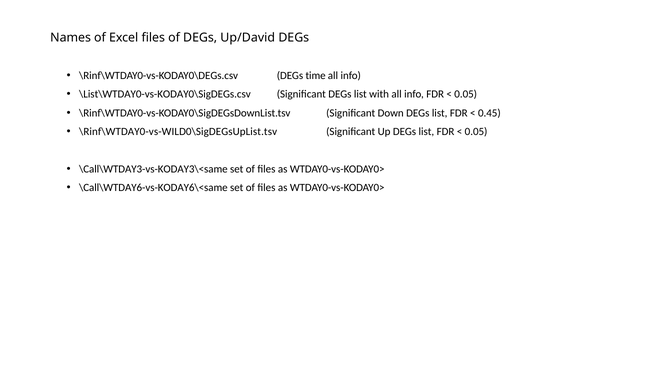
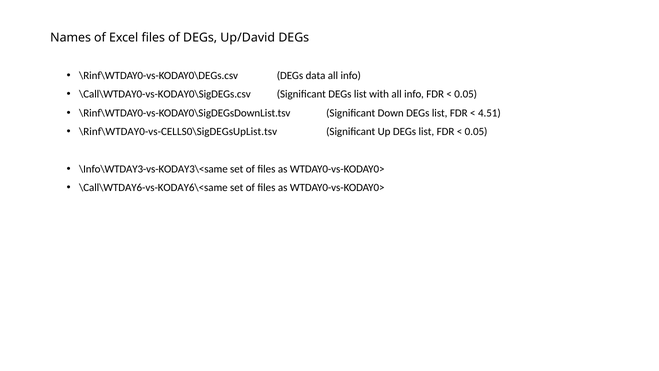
time: time -> data (316, 75)
\List\WTDAY0-vs-KODAY0\SigDEGs.csv: \List\WTDAY0-vs-KODAY0\SigDEGs.csv -> \Call\WTDAY0-vs-KODAY0\SigDEGs.csv (165, 94)
0.45: 0.45 -> 4.51 (489, 113)
\Rinf\WTDAY0-vs-WILD0\SigDEGsUpList.tsv: \Rinf\WTDAY0-vs-WILD0\SigDEGsUpList.tsv -> \Rinf\WTDAY0-vs-CELLS0\SigDEGsUpList.tsv (178, 132)
\Call\WTDAY3-vs-KODAY3\<same: \Call\WTDAY3-vs-KODAY3\<same -> \Info\WTDAY3-vs-KODAY3\<same (153, 169)
